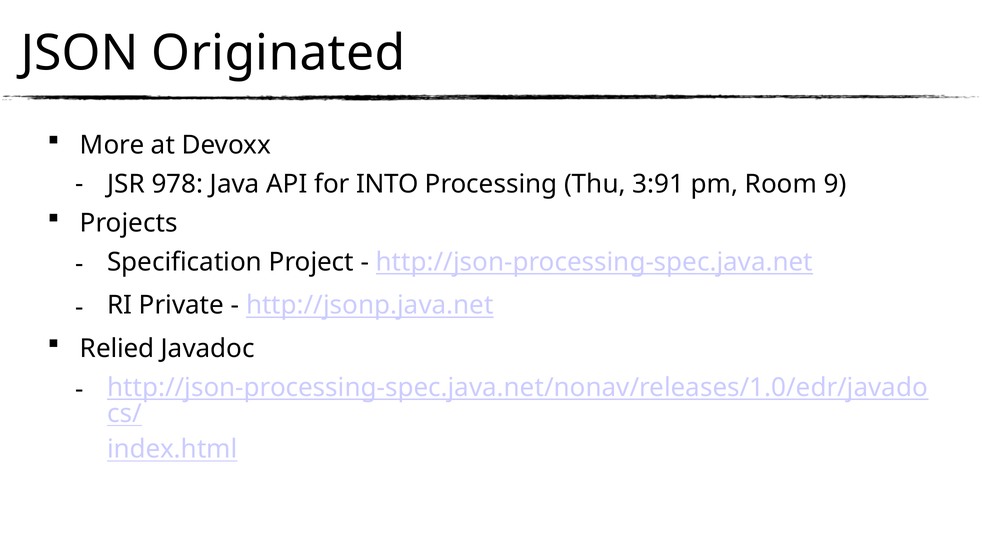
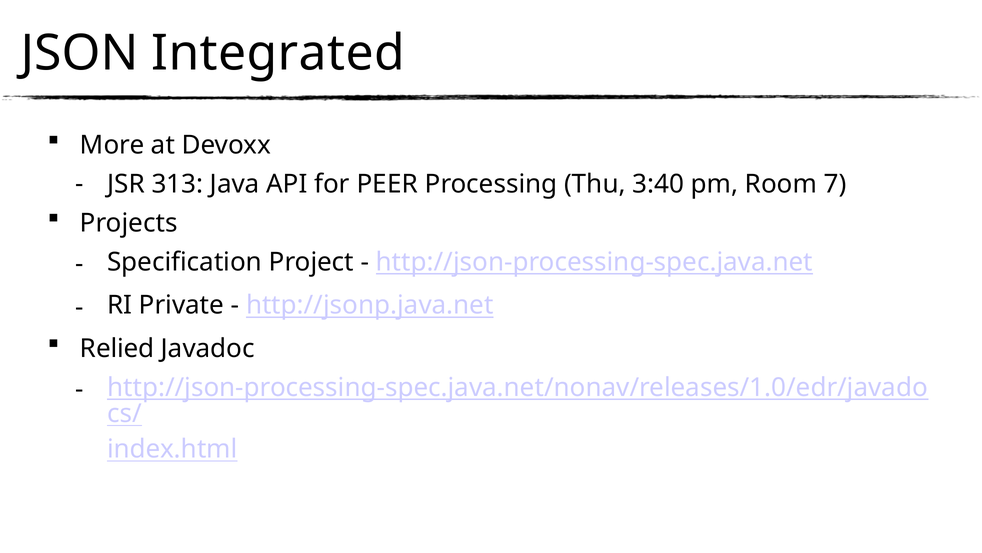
Originated: Originated -> Integrated (278, 53)
978: 978 -> 313 (177, 184)
INTO: INTO -> PEER (387, 184)
3:91: 3:91 -> 3:40 (658, 184)
9: 9 -> 7 (835, 184)
